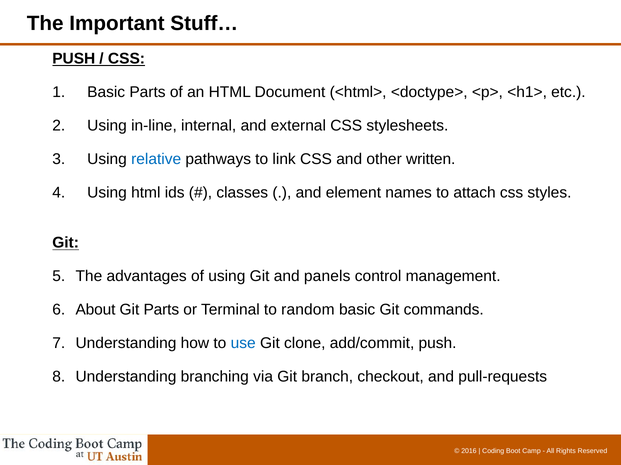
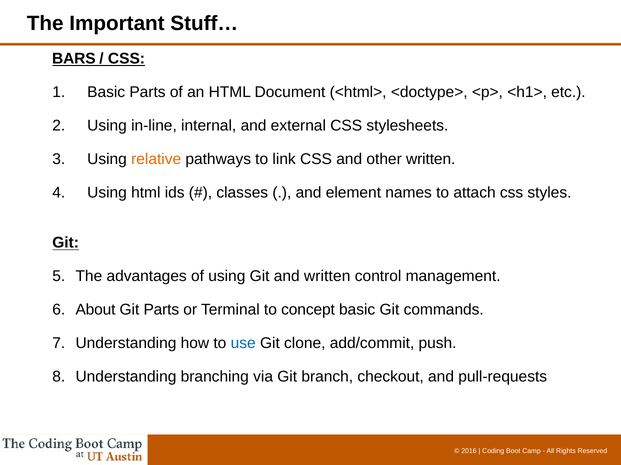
PUSH: PUSH -> BARS (74, 59)
relative colour: blue -> orange (156, 159)
and panels: panels -> written (327, 277)
random: random -> concept (308, 310)
